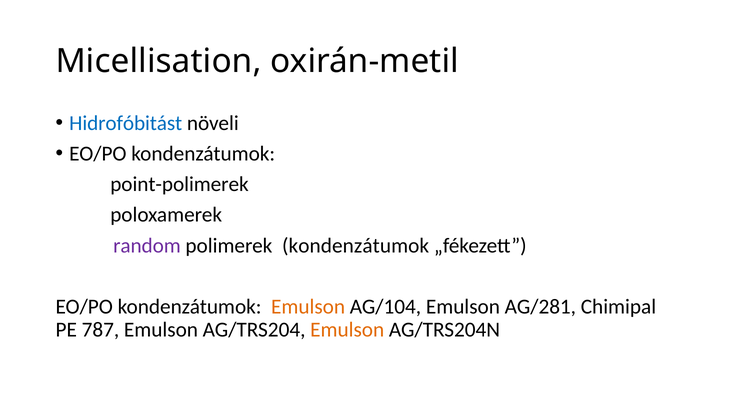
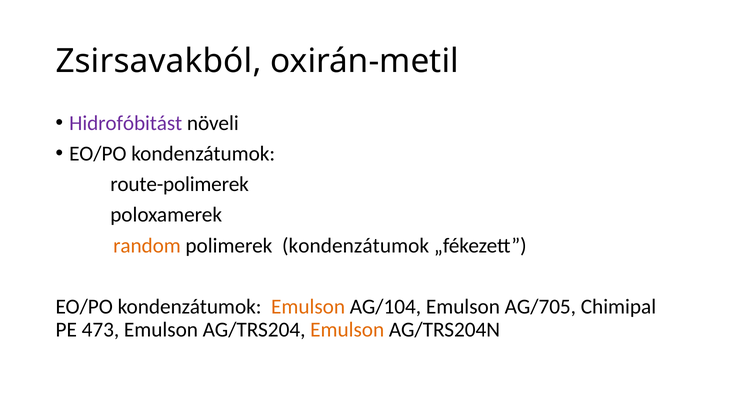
Micellisation: Micellisation -> Zsirsavakból (159, 61)
Hidrofóbitást colour: blue -> purple (126, 123)
point-polimerek: point-polimerek -> route-polimerek (180, 184)
random colour: purple -> orange (147, 246)
AG/281: AG/281 -> AG/705 (540, 307)
787: 787 -> 473 (100, 330)
